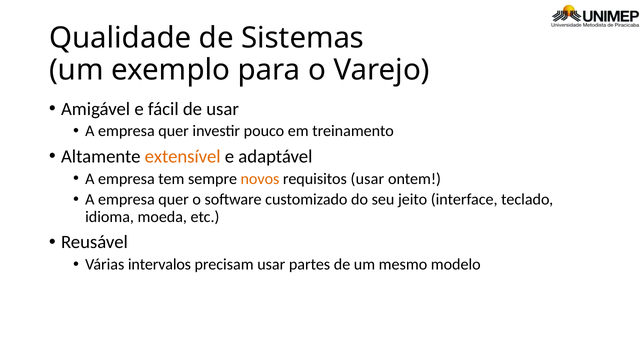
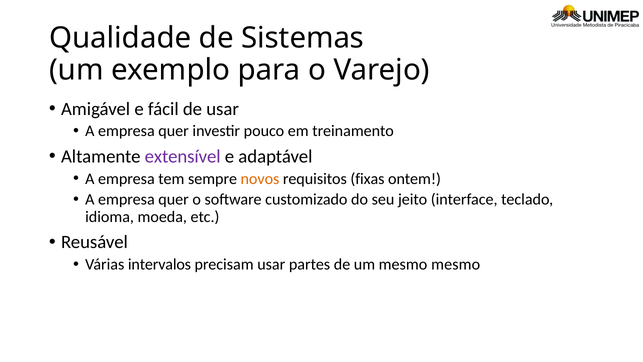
extensível colour: orange -> purple (183, 156)
requisitos usar: usar -> fixas (367, 179)
mesmo modelo: modelo -> mesmo (456, 264)
